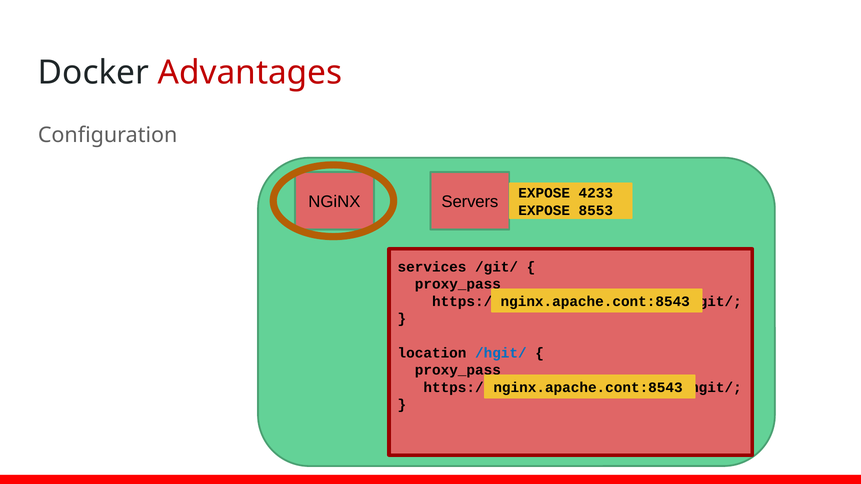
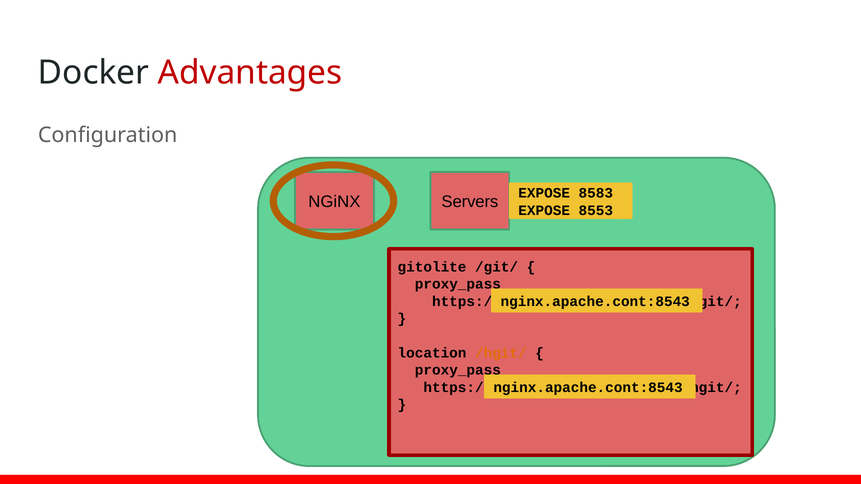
4233: 4233 -> 8583 (596, 193)
services: services -> gitolite (432, 267)
/hgit/ colour: blue -> orange (501, 353)
